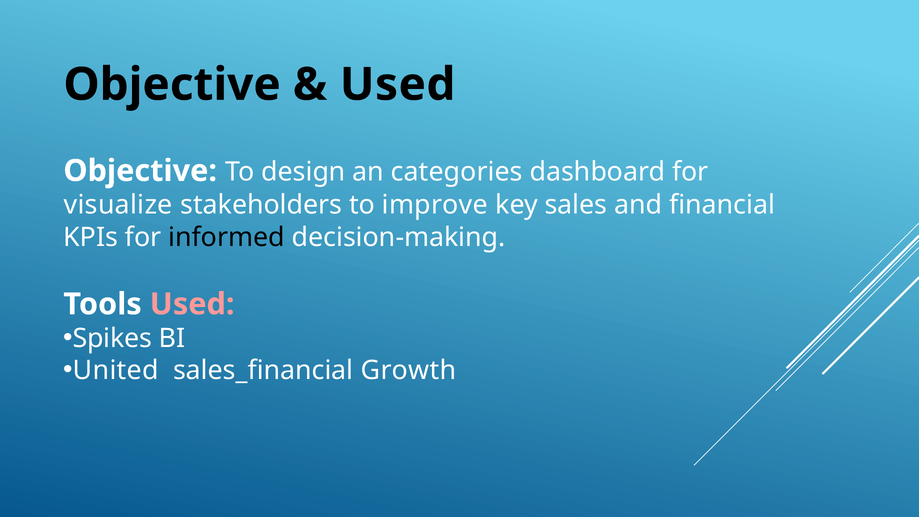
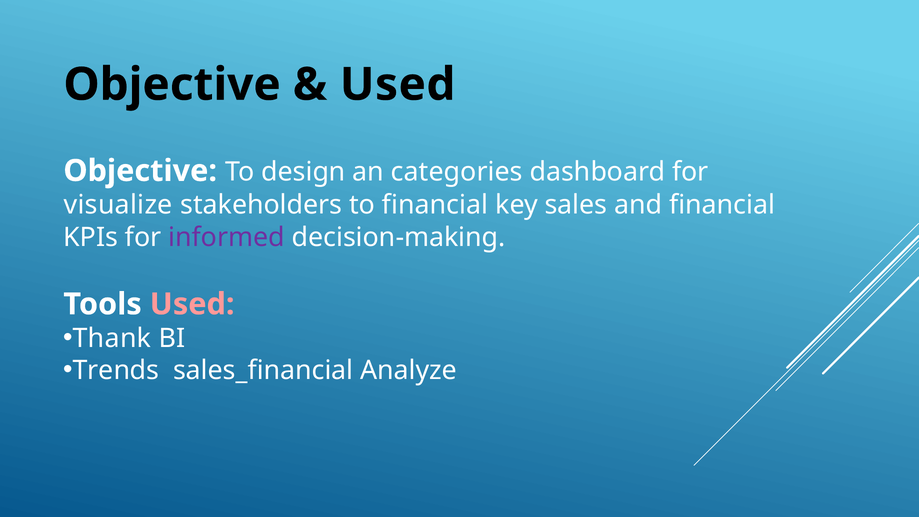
to improve: improve -> financial (435, 205)
informed colour: black -> purple (227, 237)
Spikes: Spikes -> Thank (112, 338)
United: United -> Trends (116, 371)
Growth: Growth -> Analyze (409, 371)
